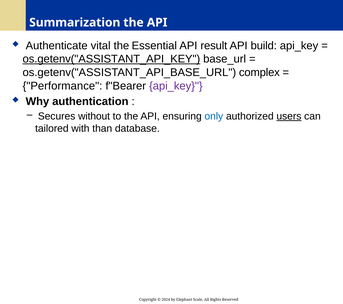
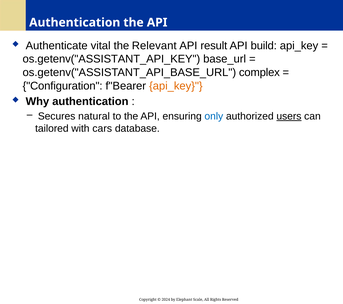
Summarization: Summarization -> Authentication (75, 22)
Essential: Essential -> Relevant (154, 46)
os.getenv("ASSISTANT_API_KEY underline: present -> none (111, 59)
Performance: Performance -> Configuration (63, 86)
api_key colour: purple -> orange (176, 86)
without: without -> natural (94, 116)
than: than -> cars (102, 128)
